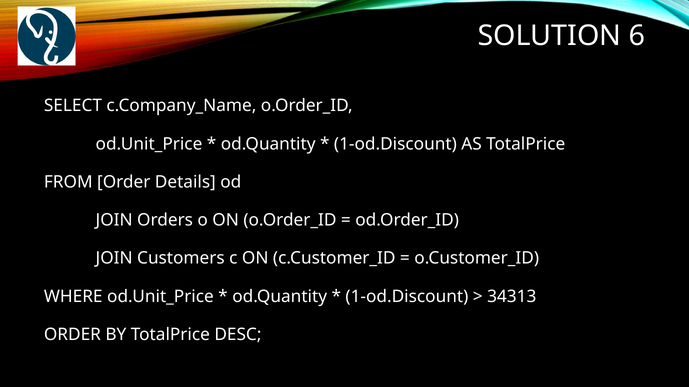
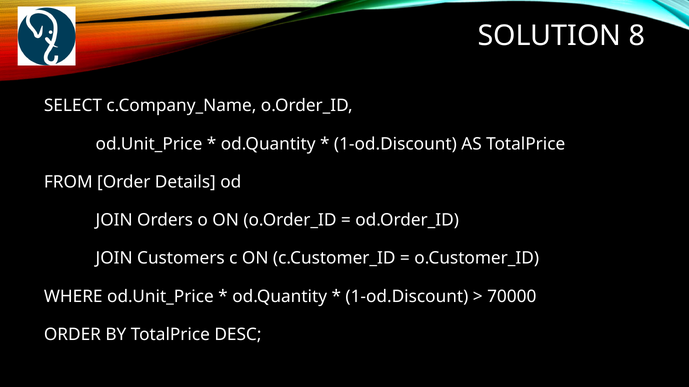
6: 6 -> 8 (637, 36)
34313: 34313 -> 70000 (512, 297)
